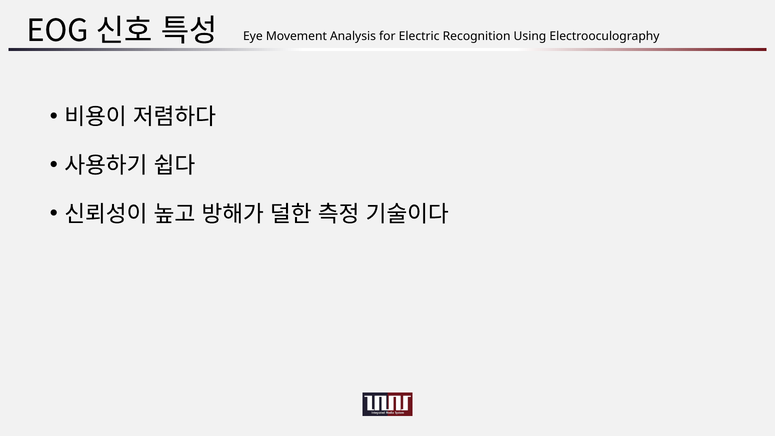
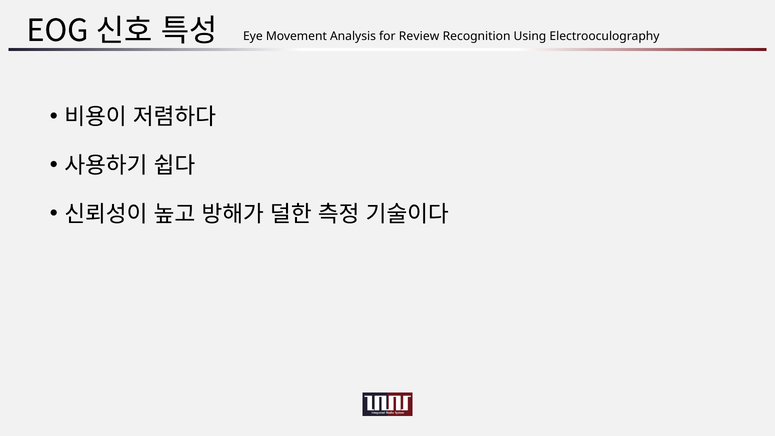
Electric: Electric -> Review (419, 36)
